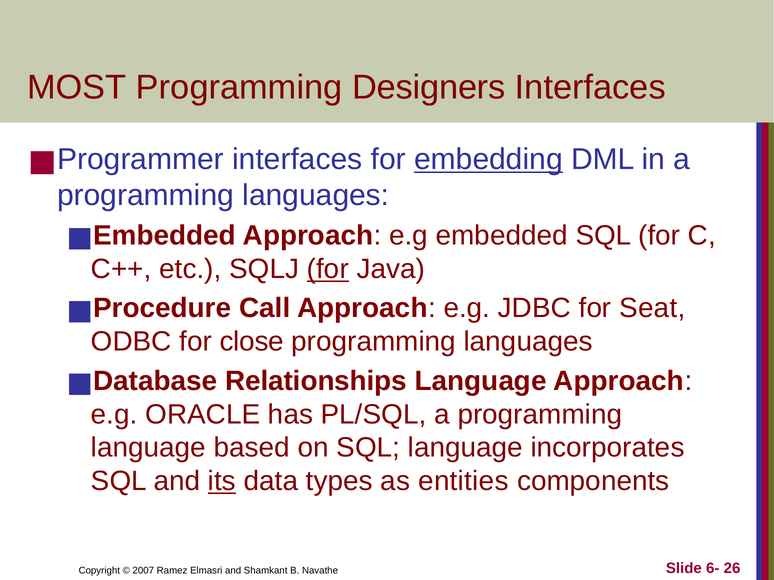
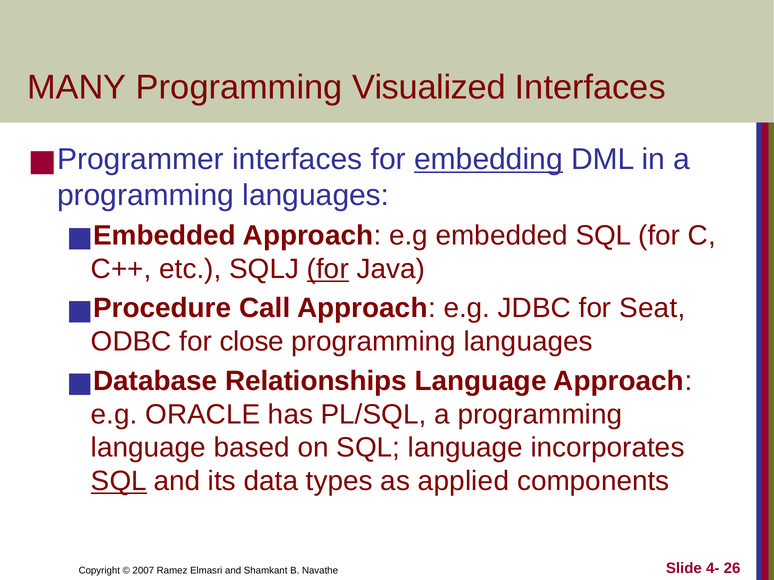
MOST: MOST -> MANY (77, 87)
Designers: Designers -> Visualized (429, 87)
SQL underline: none -> present (119, 482)
its underline: present -> none (222, 482)
entities: entities -> applied (463, 482)
6-: 6- -> 4- (713, 569)
